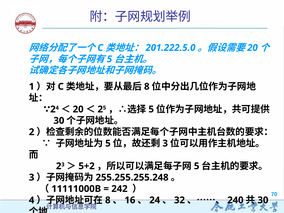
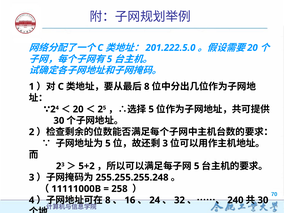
242: 242 -> 258 (119, 189)
